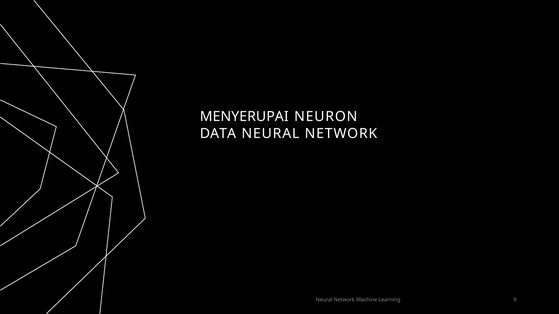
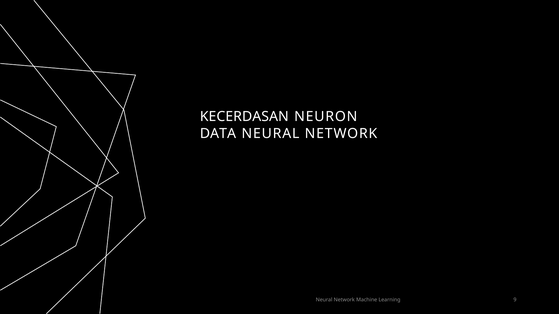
MENYERUPAI: MENYERUPAI -> KECERDASAN (244, 117)
